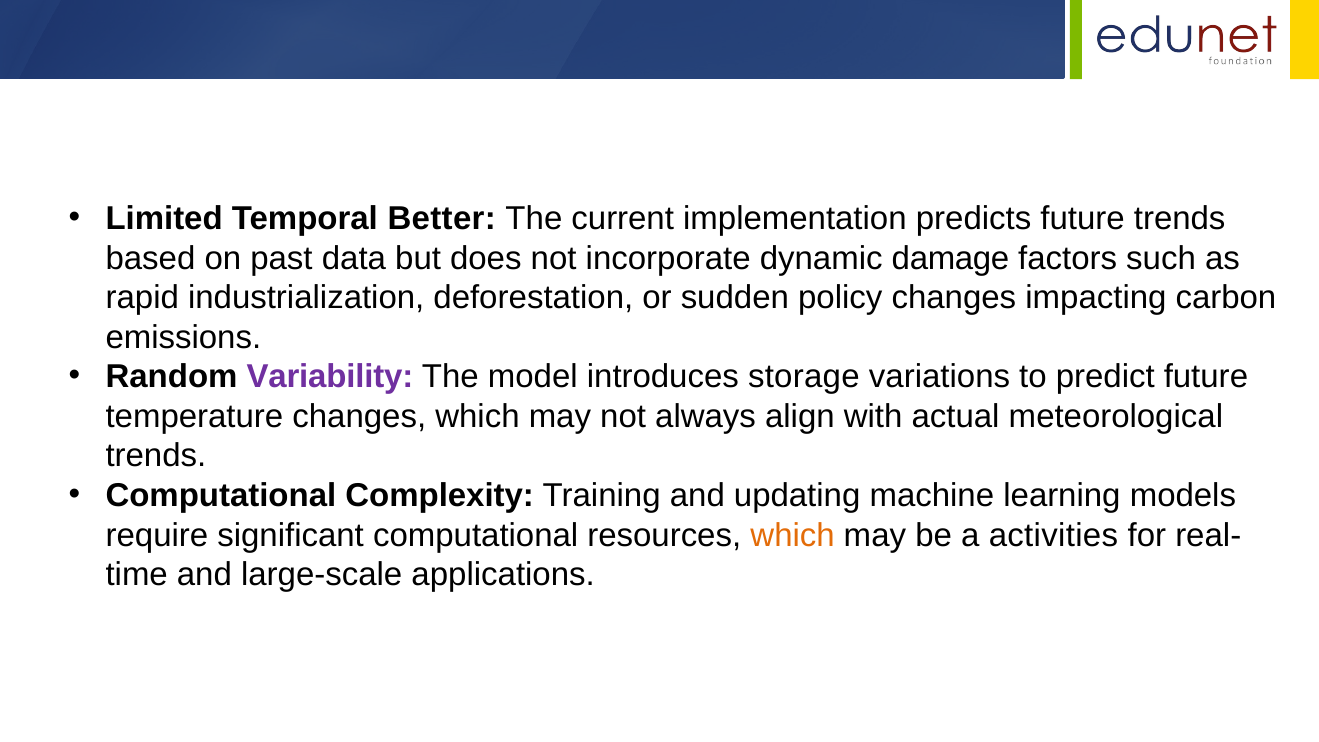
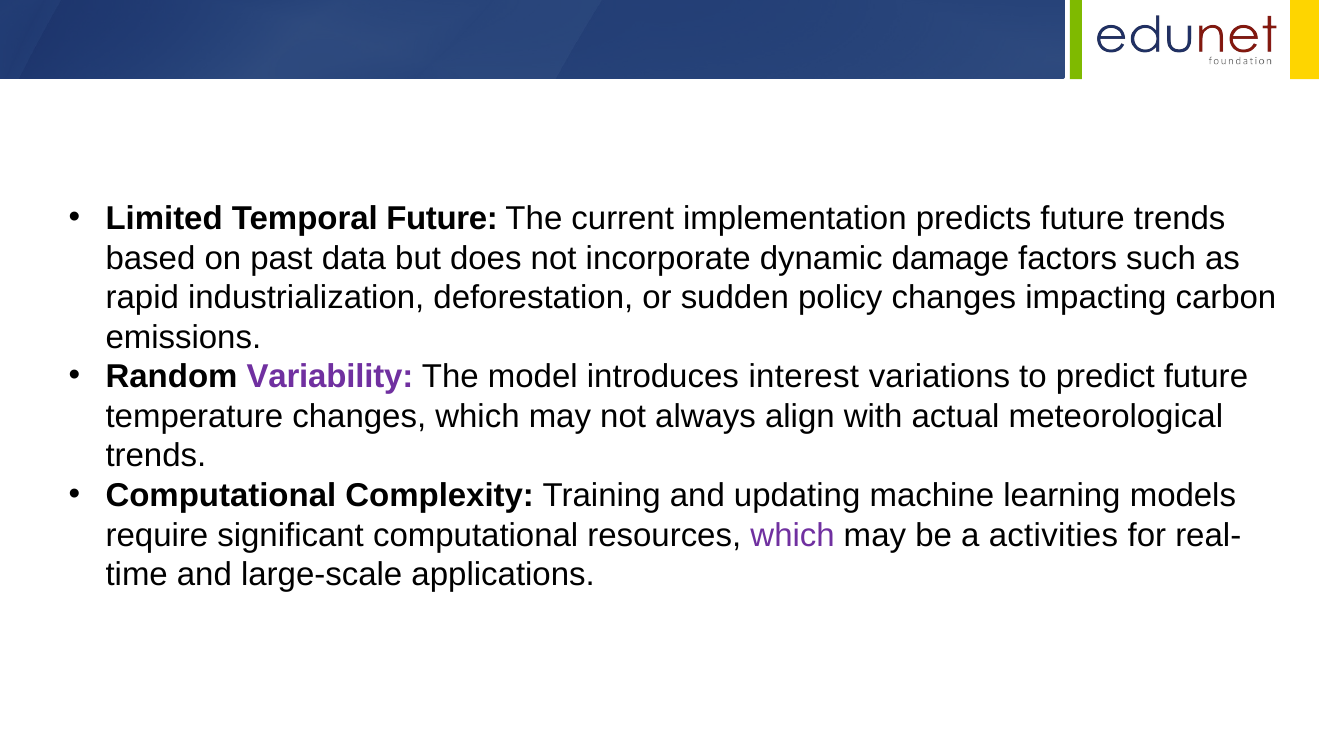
Temporal Better: Better -> Future (442, 219)
storage: storage -> interest (804, 377)
which colour: orange -> purple (793, 535)
